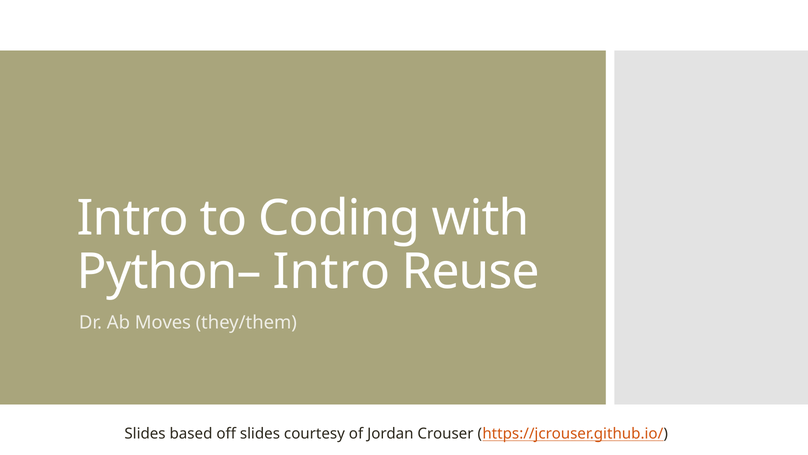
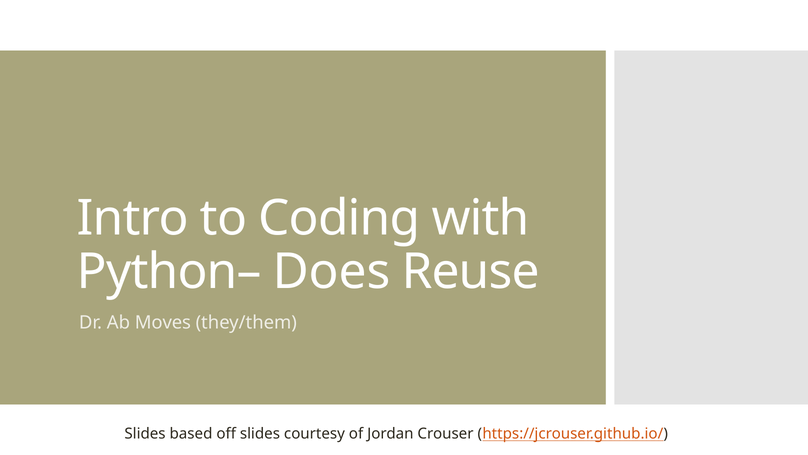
Python– Intro: Intro -> Does (332, 272)
